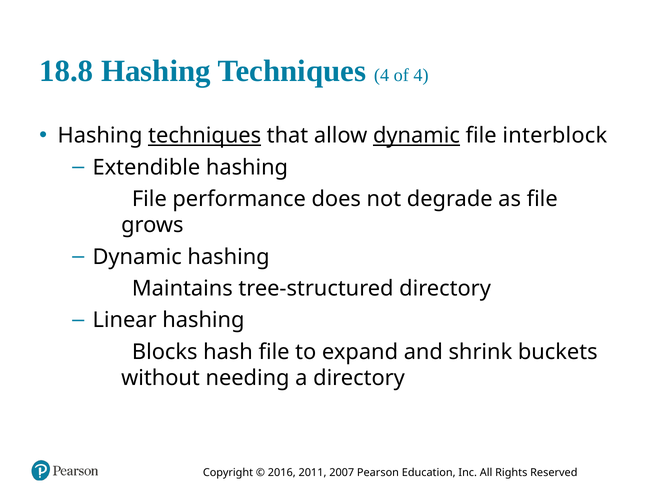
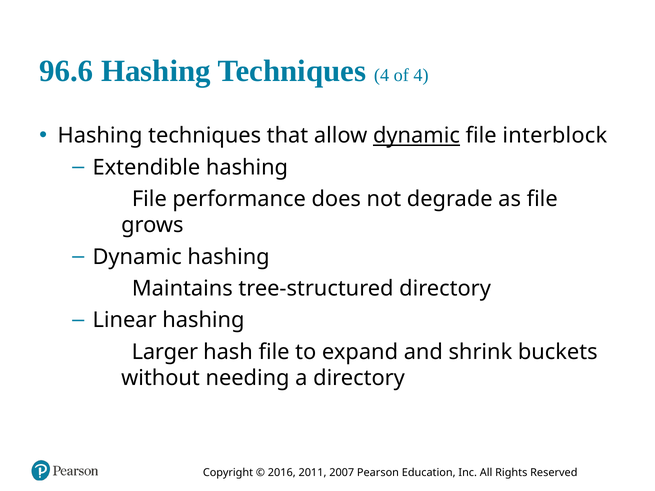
18.8: 18.8 -> 96.6 (66, 71)
techniques underline: present -> none (205, 136)
Blocks: Blocks -> Larger (165, 352)
